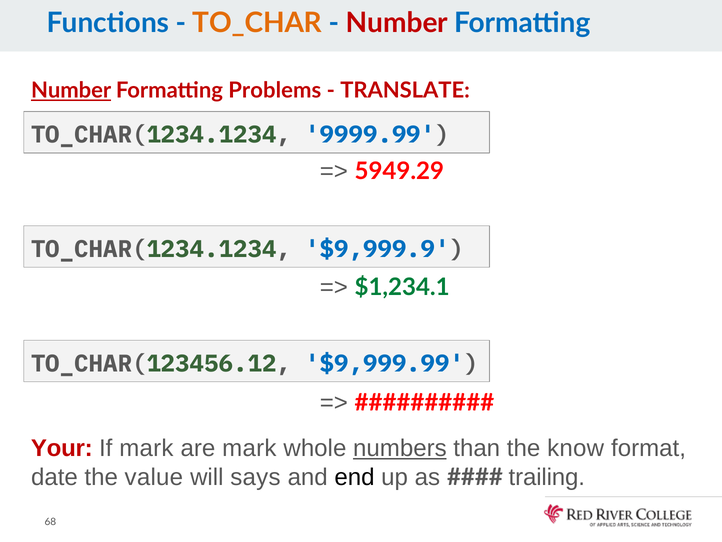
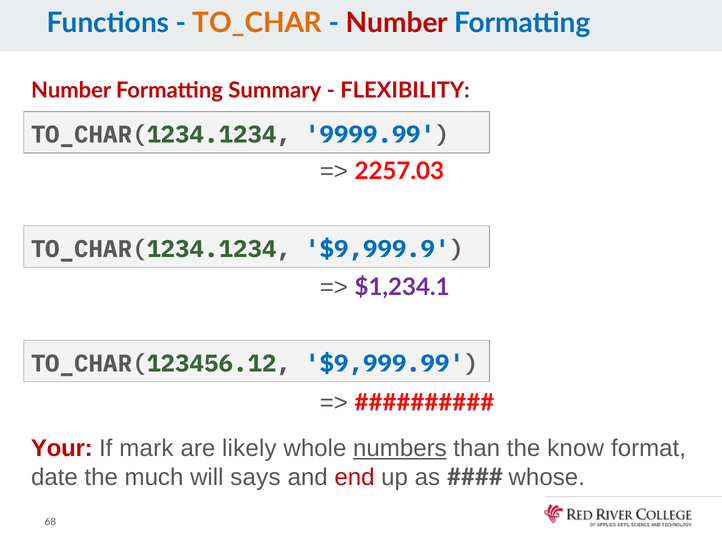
Number underline: present -> none (71, 91)
Problems: Problems -> Summary (275, 91)
TRANSLATE: TRANSLATE -> FLEXIBILITY (405, 91)
5949.29: 5949.29 -> 2257.03 (399, 171)
$1,234.1 colour: green -> purple (402, 287)
are mark: mark -> likely (249, 448)
value: value -> much (154, 477)
end colour: black -> red (355, 477)
trailing: trailing -> whose (547, 477)
